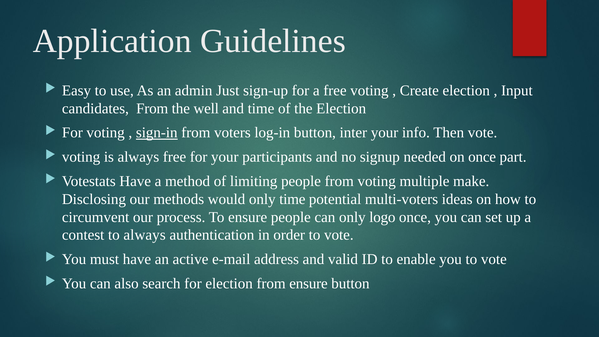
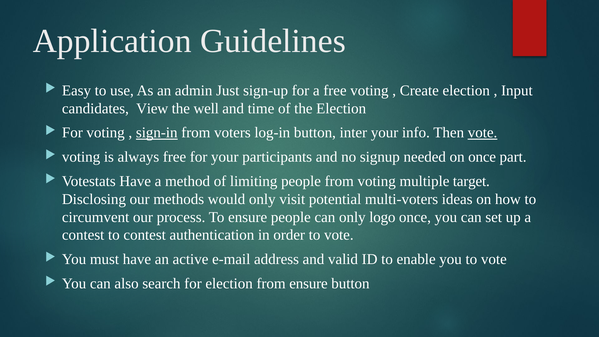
candidates From: From -> View (152, 108)
vote underline: none -> present (483, 133)
make: make -> target (471, 181)
only time: time -> visit (292, 199)
to always: always -> contest (145, 235)
